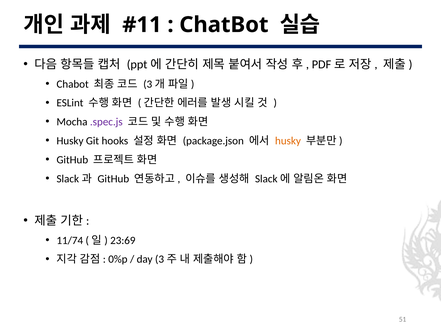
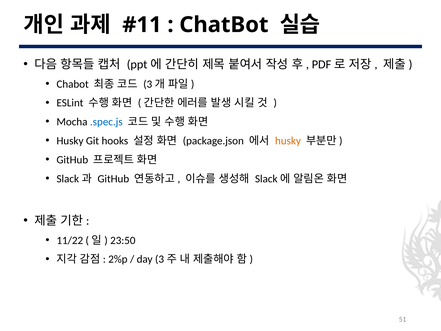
.spec.js colour: purple -> blue (106, 122)
11/74: 11/74 -> 11/22 (70, 240)
23:69: 23:69 -> 23:50 (123, 240)
0%p: 0%p -> 2%p (118, 259)
